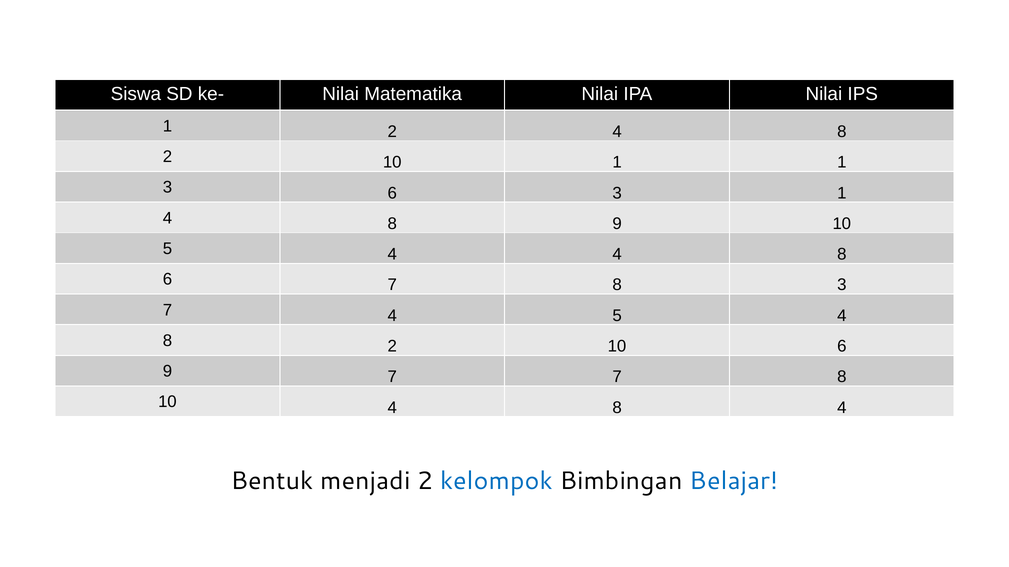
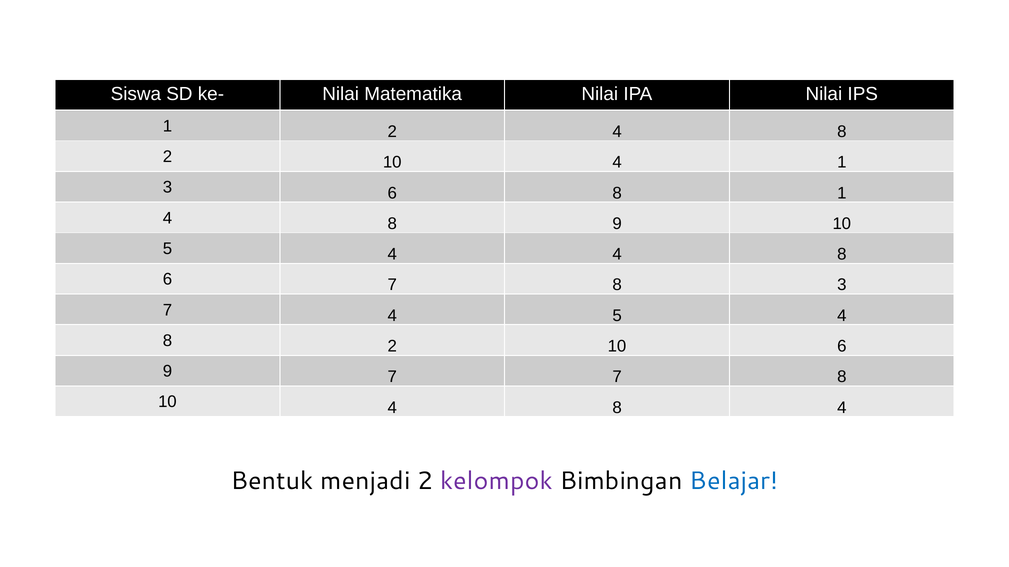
2 10 1: 1 -> 4 (617, 162)
6 3: 3 -> 8 (617, 193)
kelompok colour: blue -> purple (496, 482)
